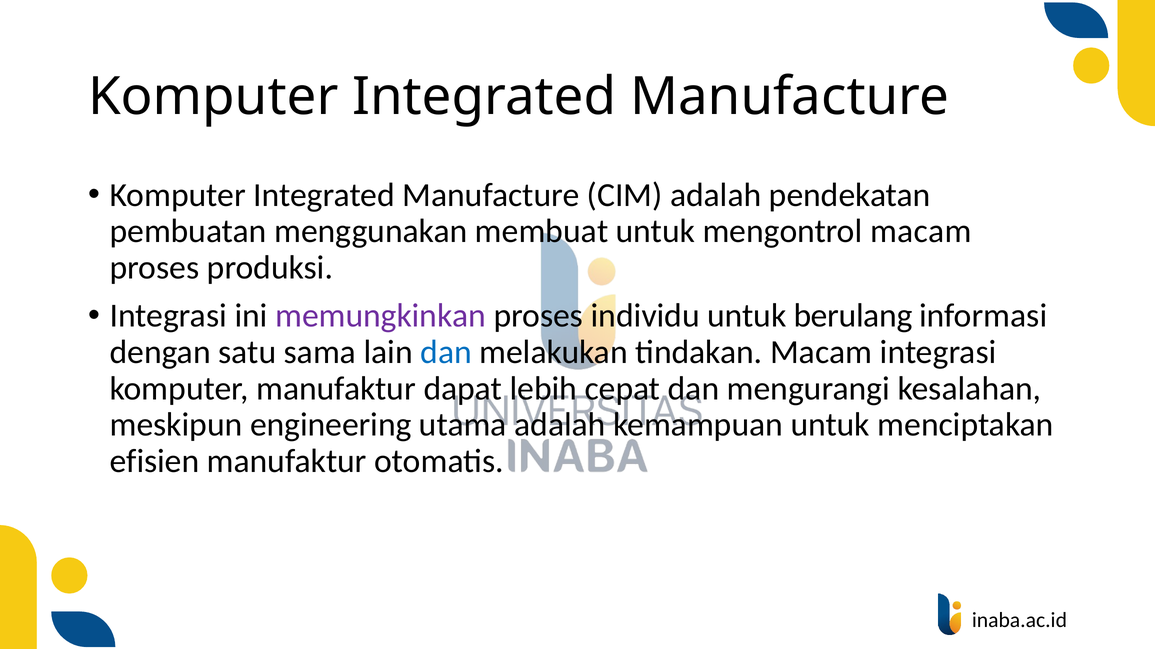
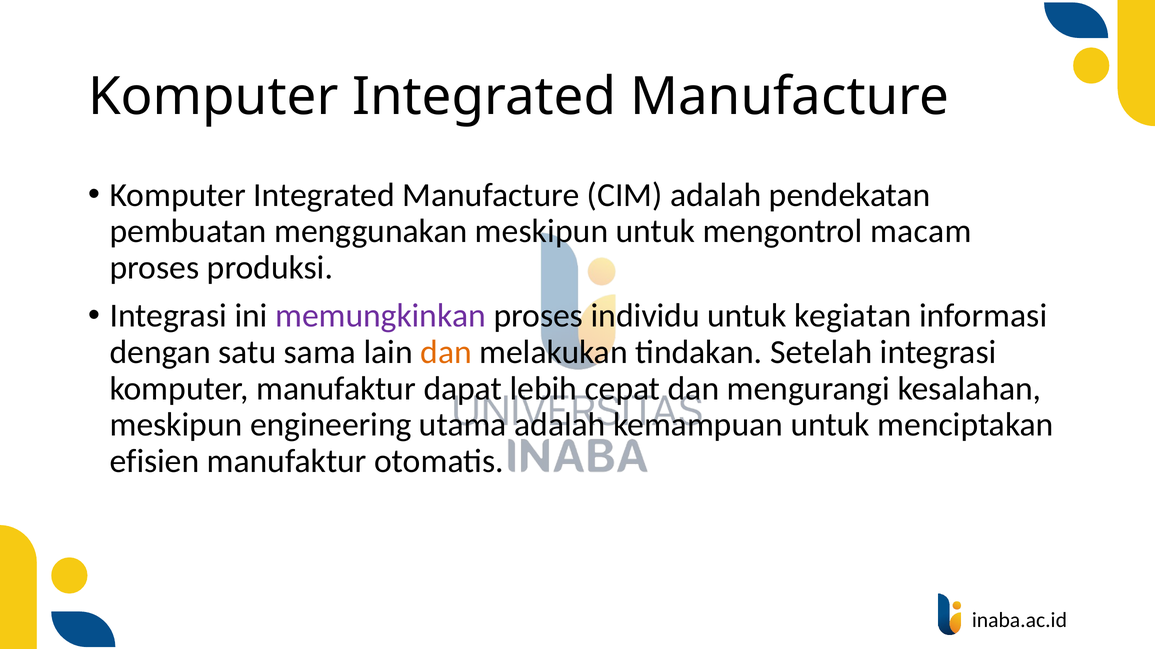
menggunakan membuat: membuat -> meskipun (542, 232)
berulang: berulang -> kegiatan (853, 316)
dan colour: blue -> orange (446, 353)
tindakan Macam: Macam -> Setelah (821, 353)
